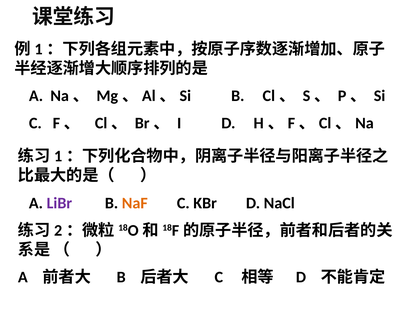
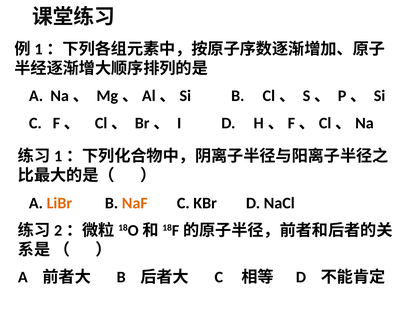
LiBr colour: purple -> orange (59, 203)
